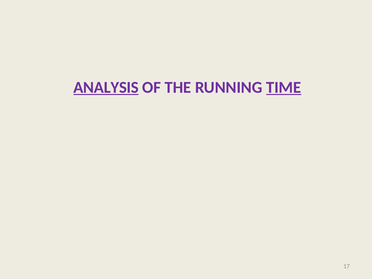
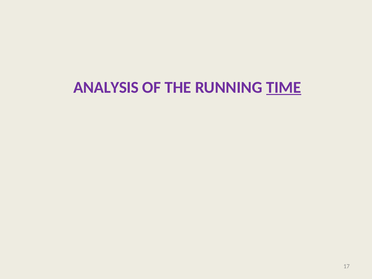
ANALYSIS underline: present -> none (106, 87)
